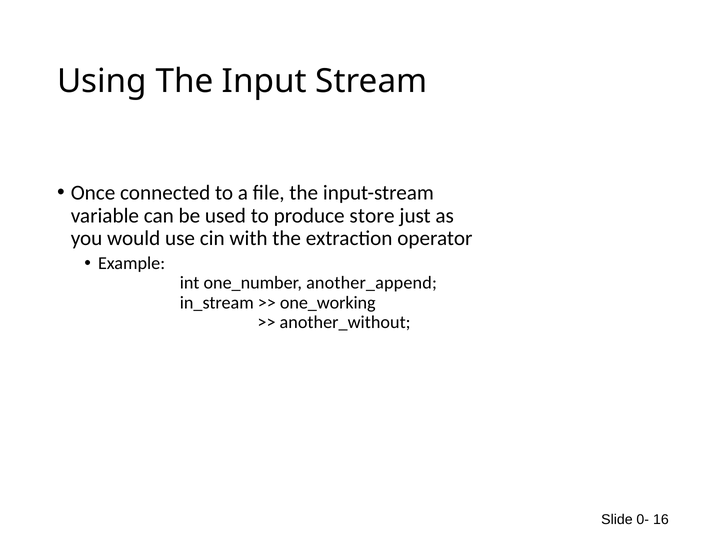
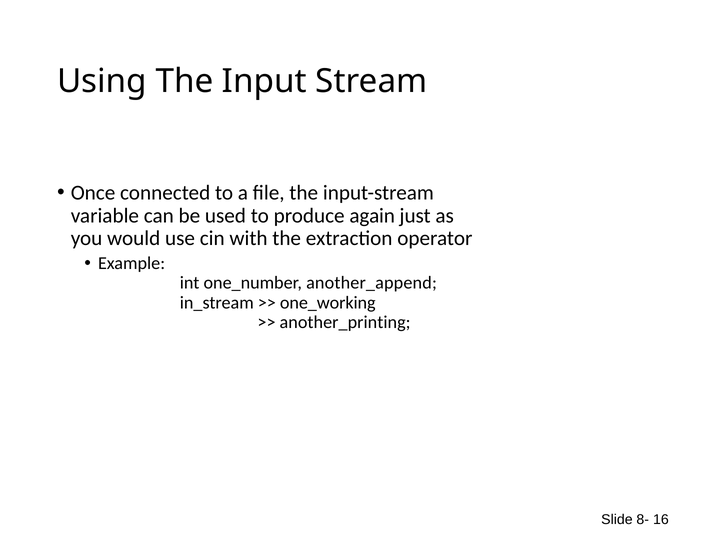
store: store -> again (372, 216)
another_without: another_without -> another_printing (345, 322)
0-: 0- -> 8- (643, 520)
